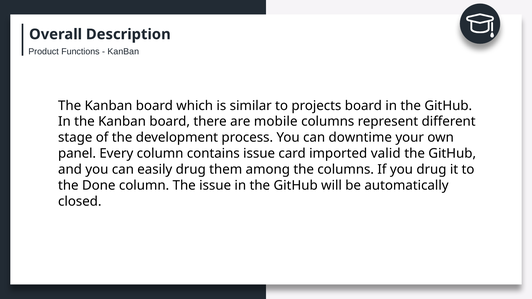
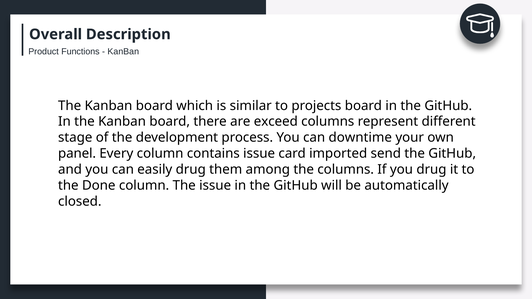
mobile: mobile -> exceed (276, 122)
valid: valid -> send (386, 154)
